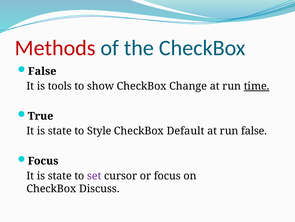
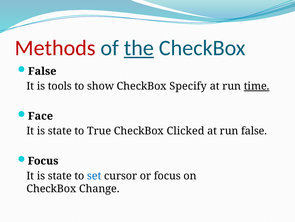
the underline: none -> present (139, 48)
Change: Change -> Specify (188, 86)
True: True -> Face (40, 116)
Style: Style -> True (99, 131)
Default: Default -> Clicked (186, 131)
set colour: purple -> blue (94, 175)
Discuss: Discuss -> Change (99, 188)
